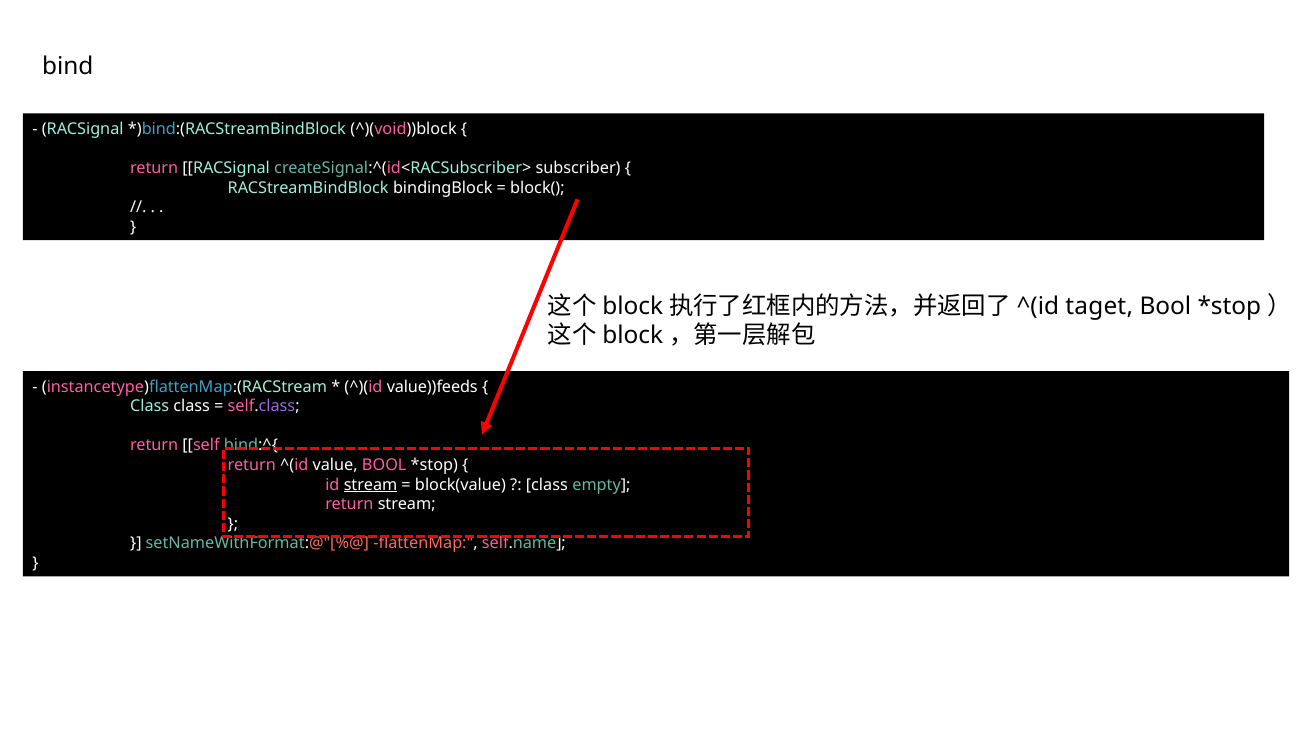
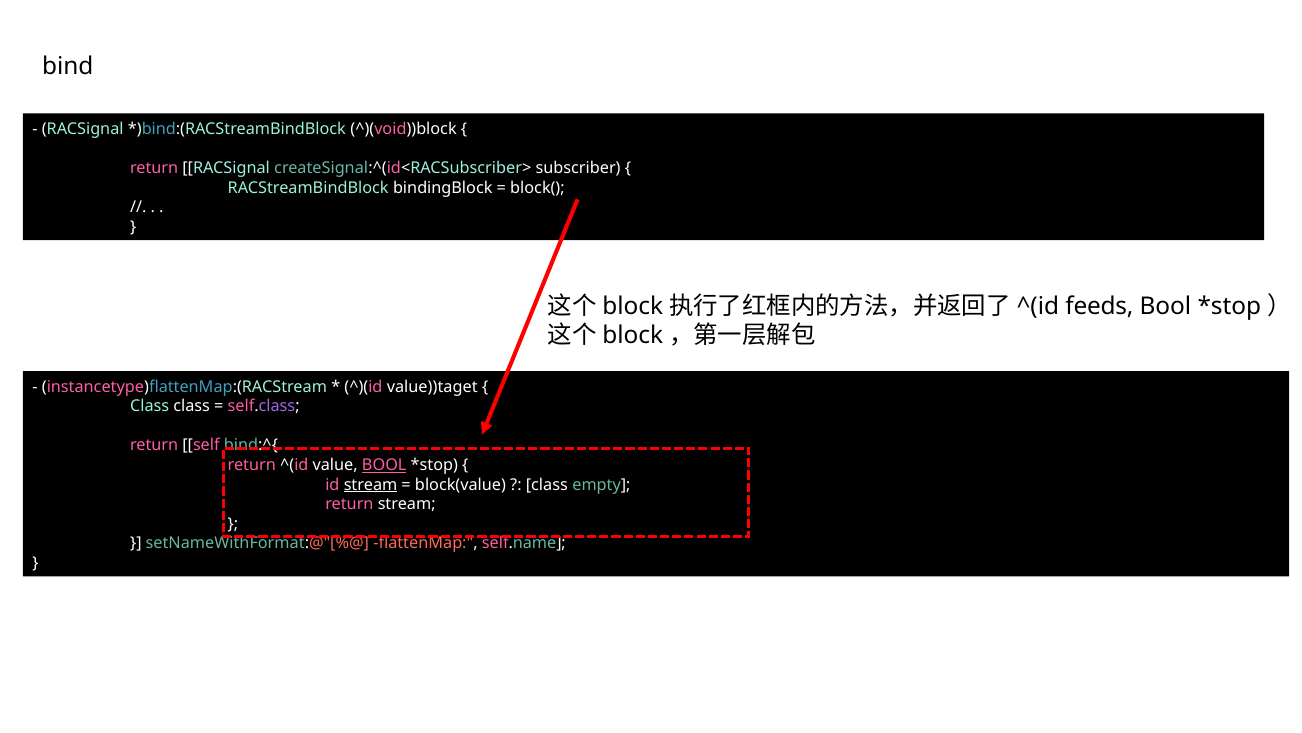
taget: taget -> feeds (1099, 306)
value))feeds: value))feeds -> value))taget (432, 387)
BOOL underline: none -> present (384, 465)
